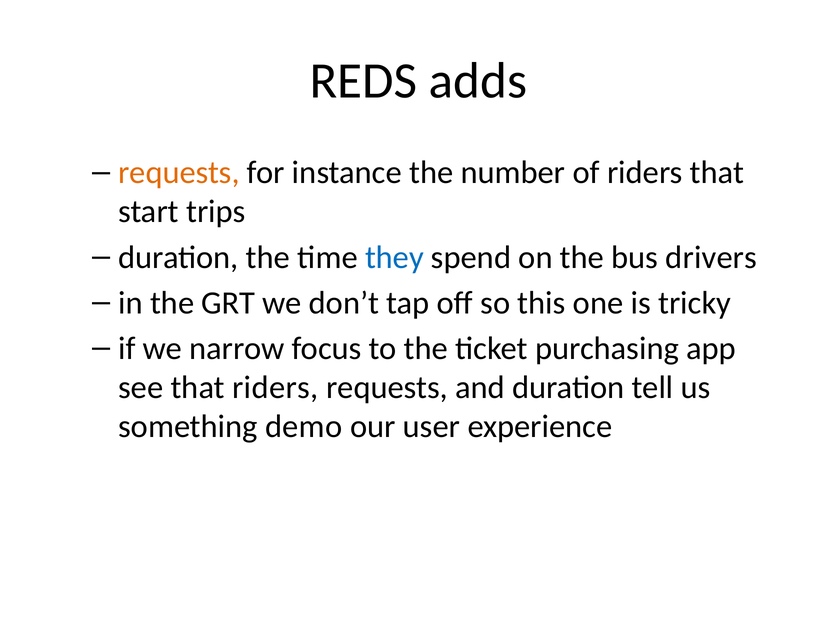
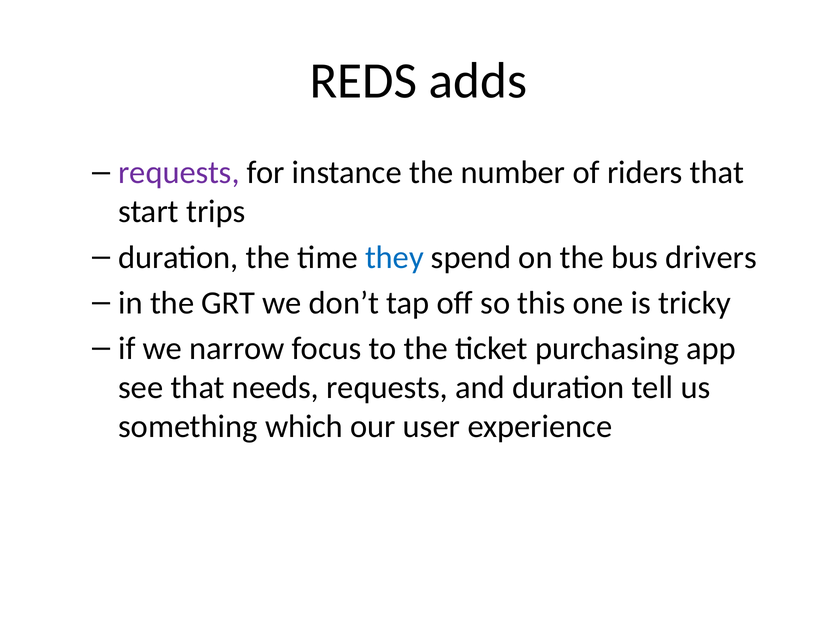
requests colour: orange -> purple (179, 172)
that riders: riders -> needs (276, 387)
demo: demo -> which (304, 427)
